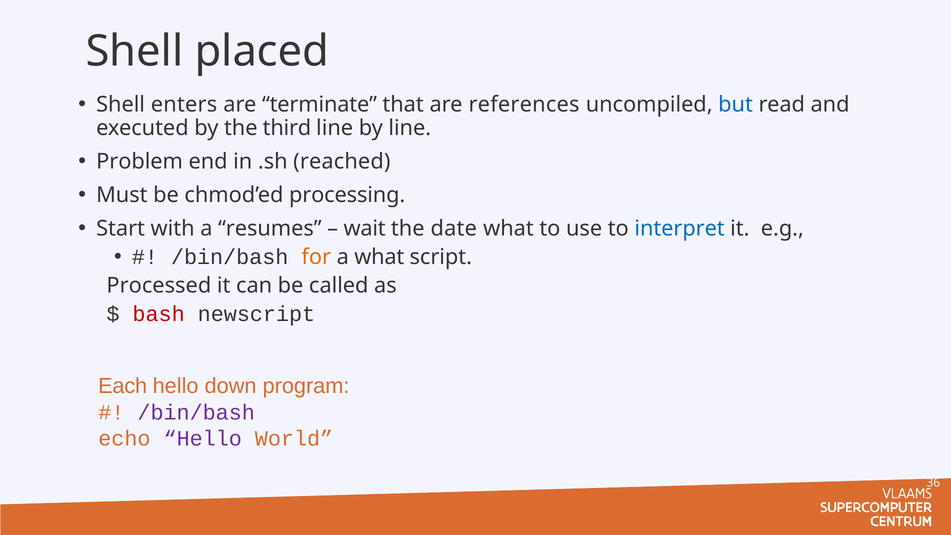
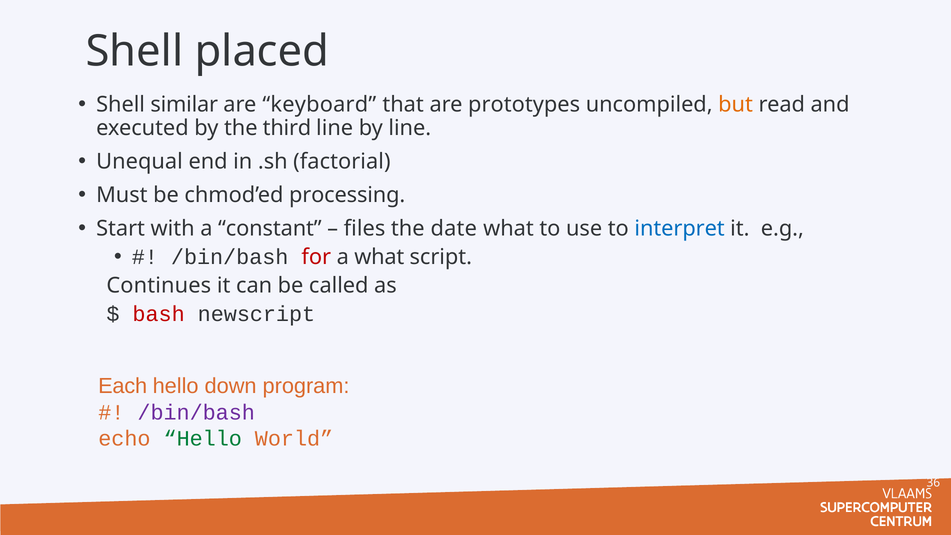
enters: enters -> similar (184, 105)
terminate: terminate -> keyboard (319, 105)
references: references -> prototypes (524, 105)
but colour: blue -> orange (736, 105)
Problem: Problem -> Unequal (140, 162)
reached: reached -> factorial (342, 162)
resumes: resumes -> constant (270, 228)
wait: wait -> files (364, 228)
for colour: orange -> red (316, 257)
Processed: Processed -> Continues (159, 285)
Hello colour: purple -> green (203, 439)
